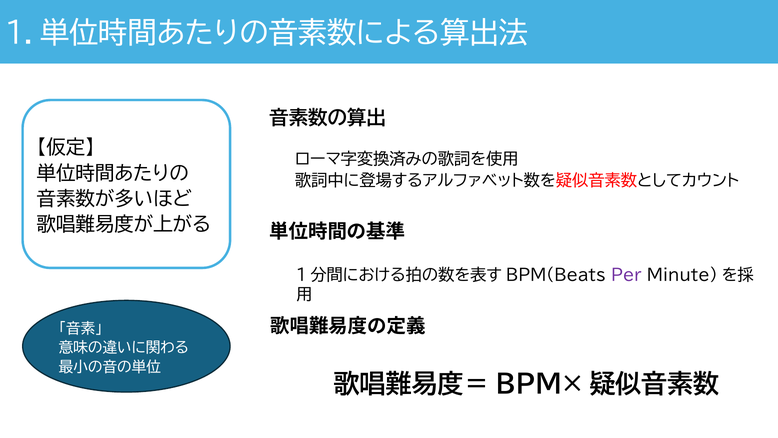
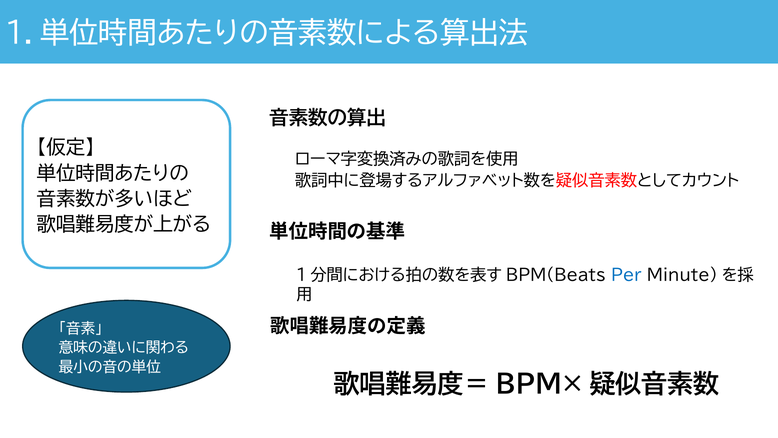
Per colour: purple -> blue (626, 275)
